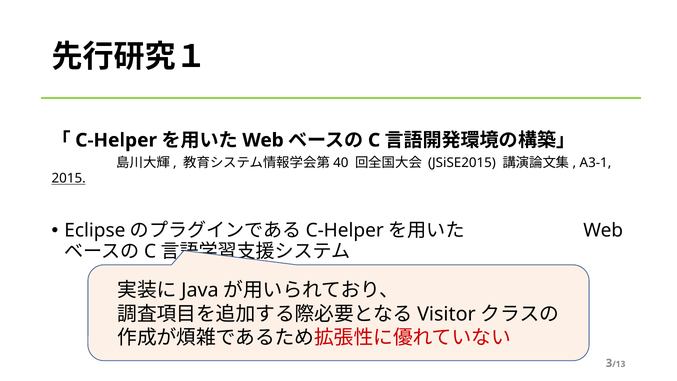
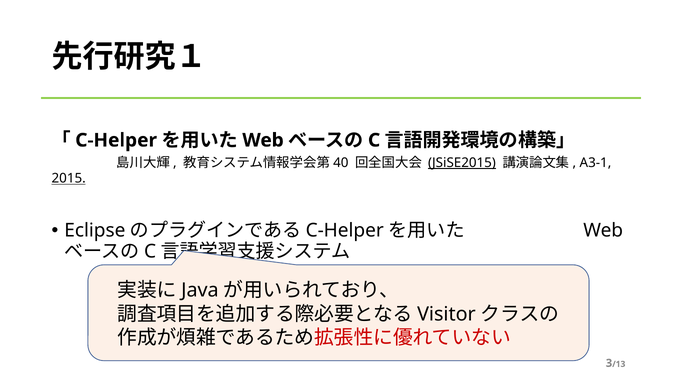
JSiSE2015 underline: none -> present (462, 163)
